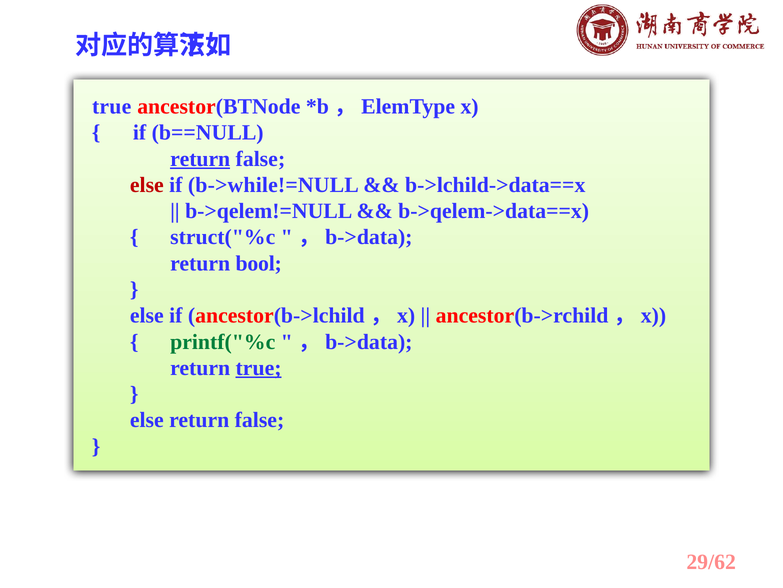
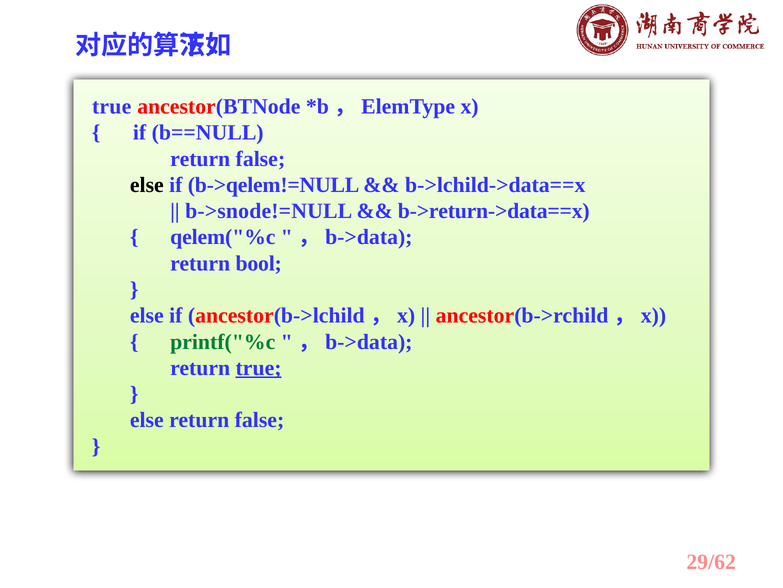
return underline: present -> none (200, 159)
else colour: red -> black (147, 185)
b->while!=NULL: b->while!=NULL -> b->qelem!=NULL (274, 185)
b->qelem!=NULL: b->qelem!=NULL -> b->snode!=NULL (269, 211)
b->qelem->data==x: b->qelem->data==x -> b->return->data==x (494, 211)
struct("%c: struct("%c -> qelem("%c (223, 237)
